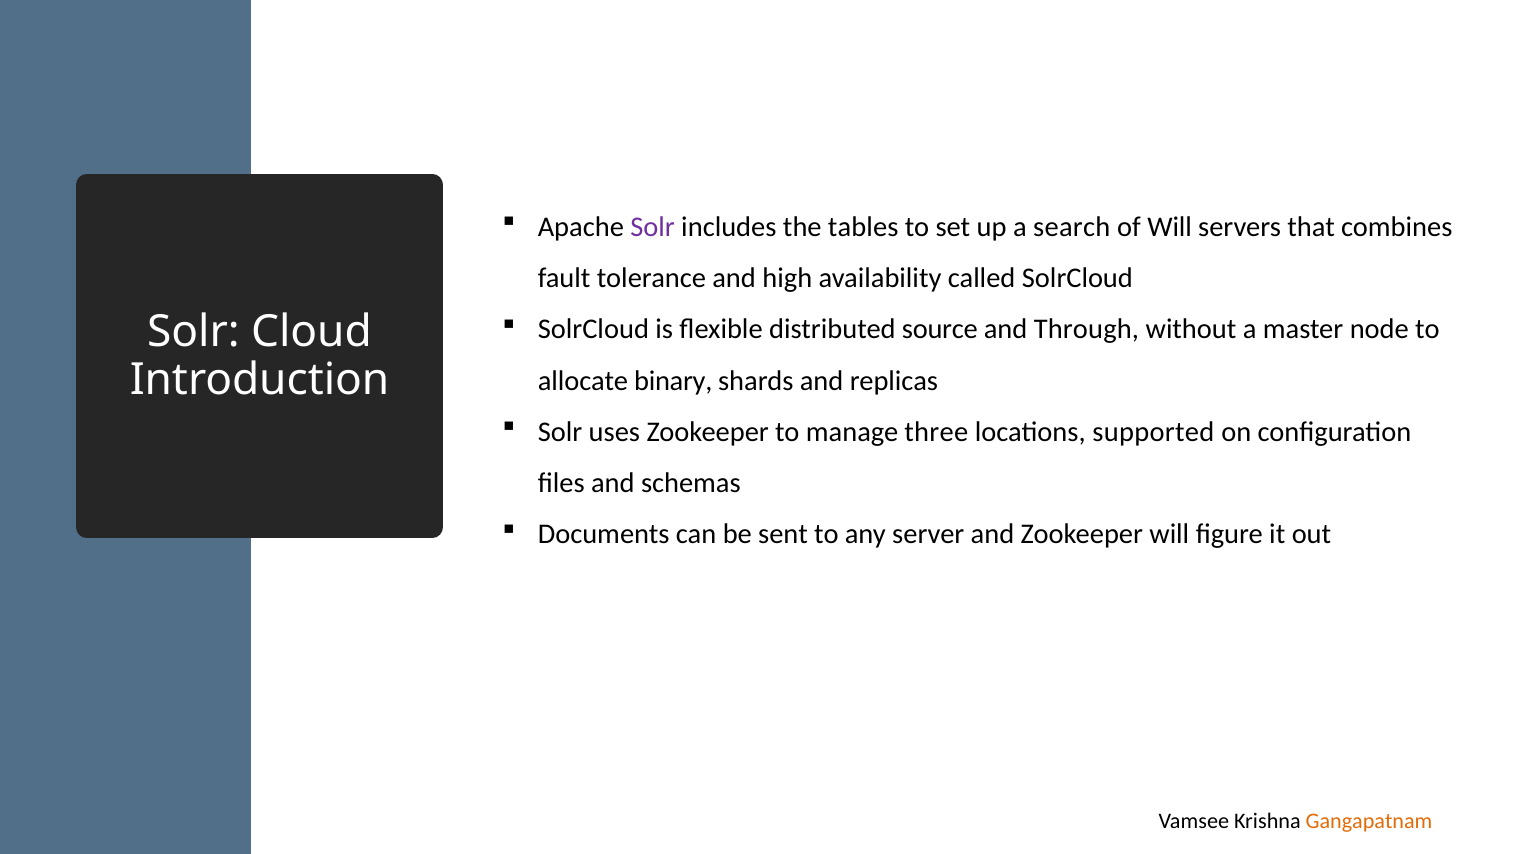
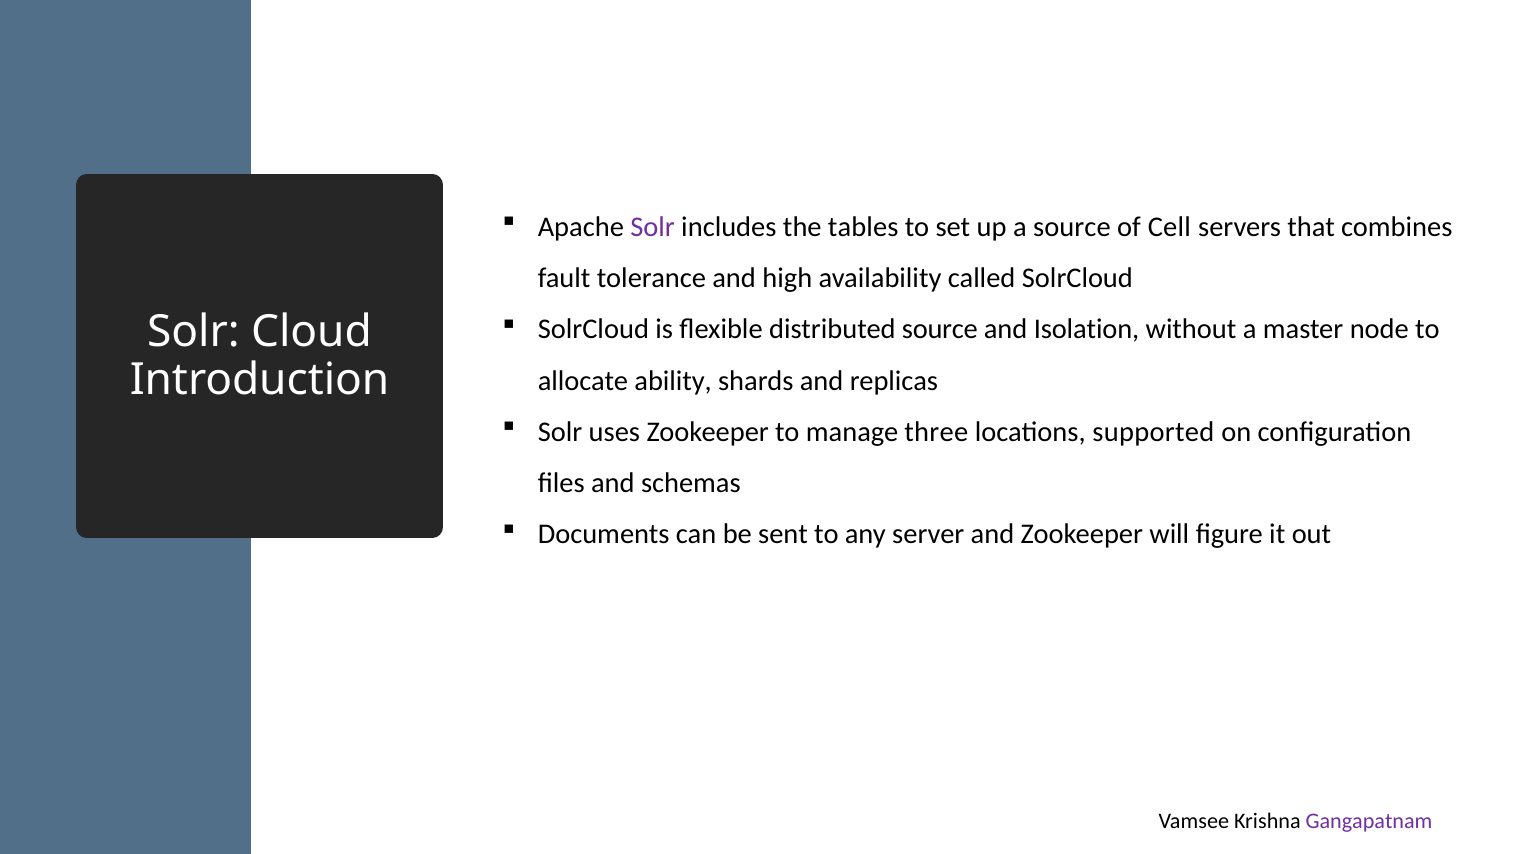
a search: search -> source (1072, 227)
of Will: Will -> Cell (1169, 227)
Through: Through -> Isolation (1087, 330)
binary: binary -> ability (673, 381)
Gangapatnam colour: orange -> purple (1369, 822)
